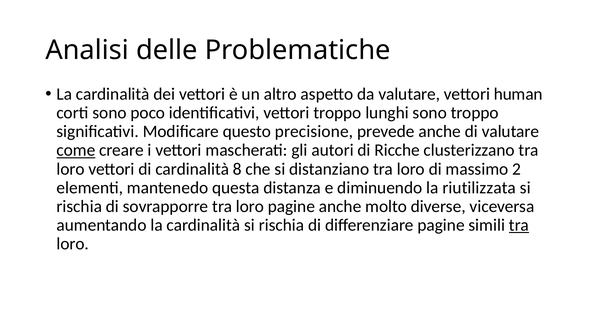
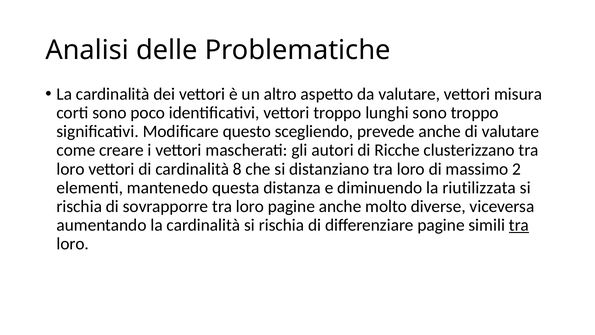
human: human -> misura (518, 94)
precisione: precisione -> scegliendo (314, 131)
come underline: present -> none (76, 150)
